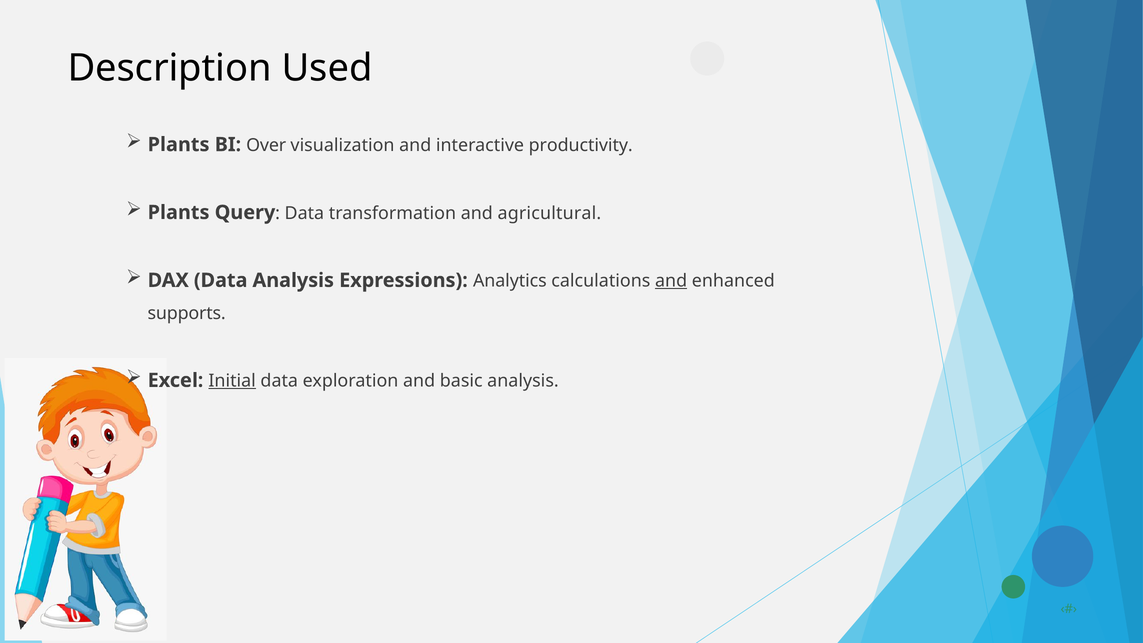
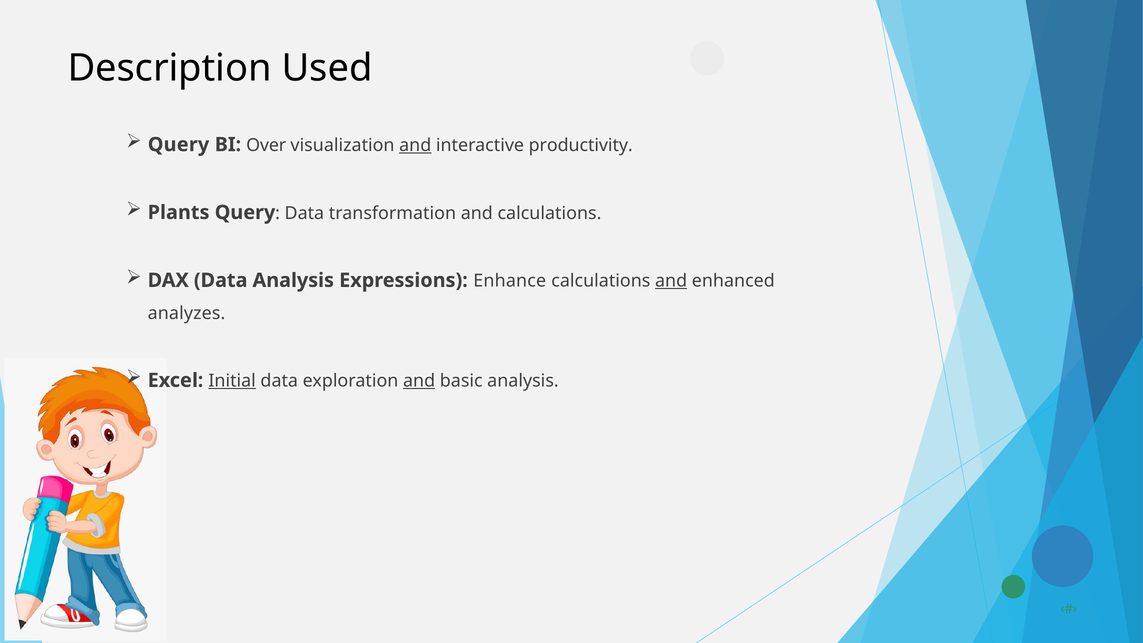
Plants: Plants -> Query (179, 145)
and underline: none -> present (415, 145)
and agricultural: agricultural -> calculations (549, 213)
Analytics: Analytics -> Enhance (510, 281)
supports: supports -> analyzes (187, 314)
and underline: none -> present (419, 381)
